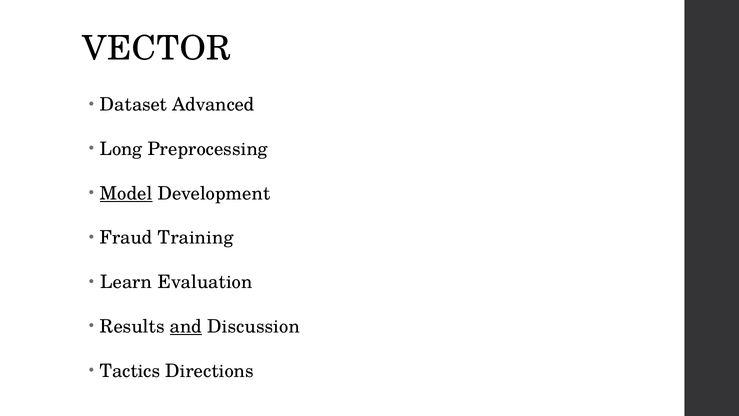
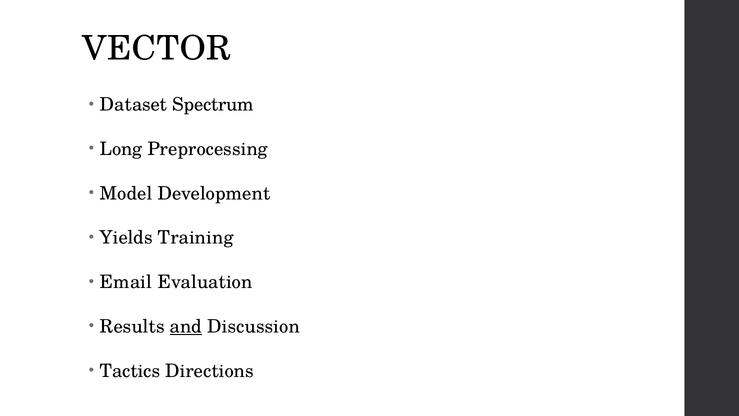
Advanced: Advanced -> Spectrum (213, 105)
Model underline: present -> none (126, 193)
Fraud: Fraud -> Yields (126, 238)
Learn: Learn -> Email (126, 282)
